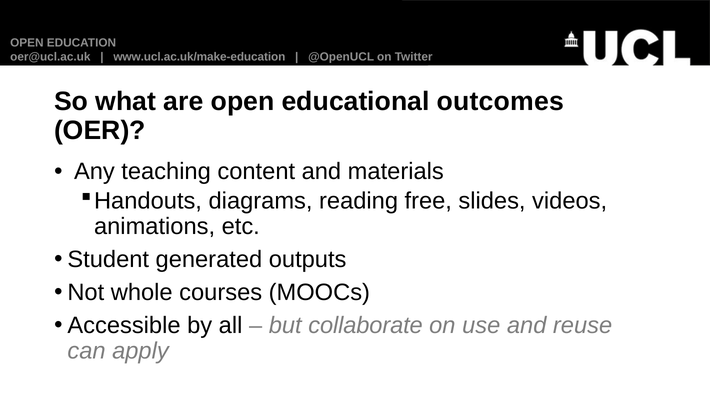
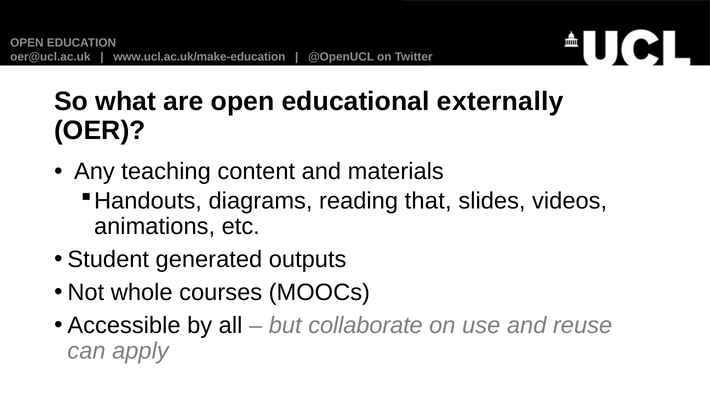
outcomes: outcomes -> externally (500, 102)
free: free -> that (428, 201)
